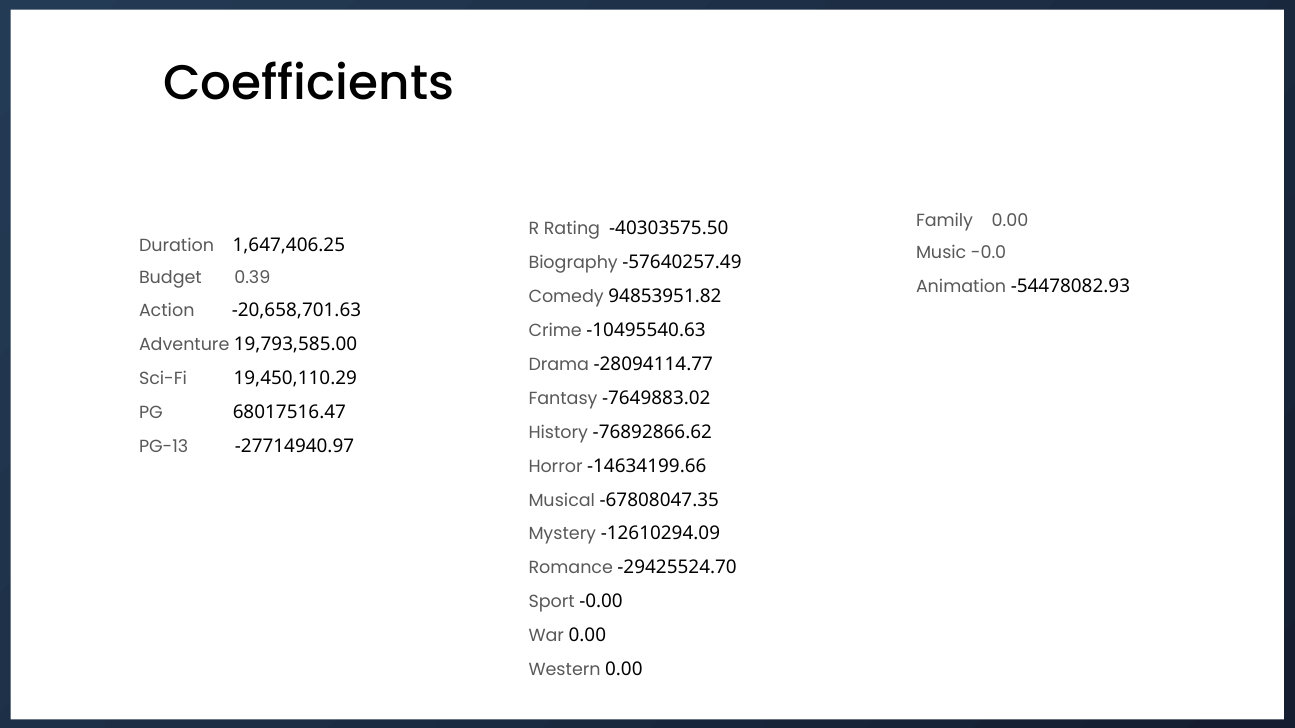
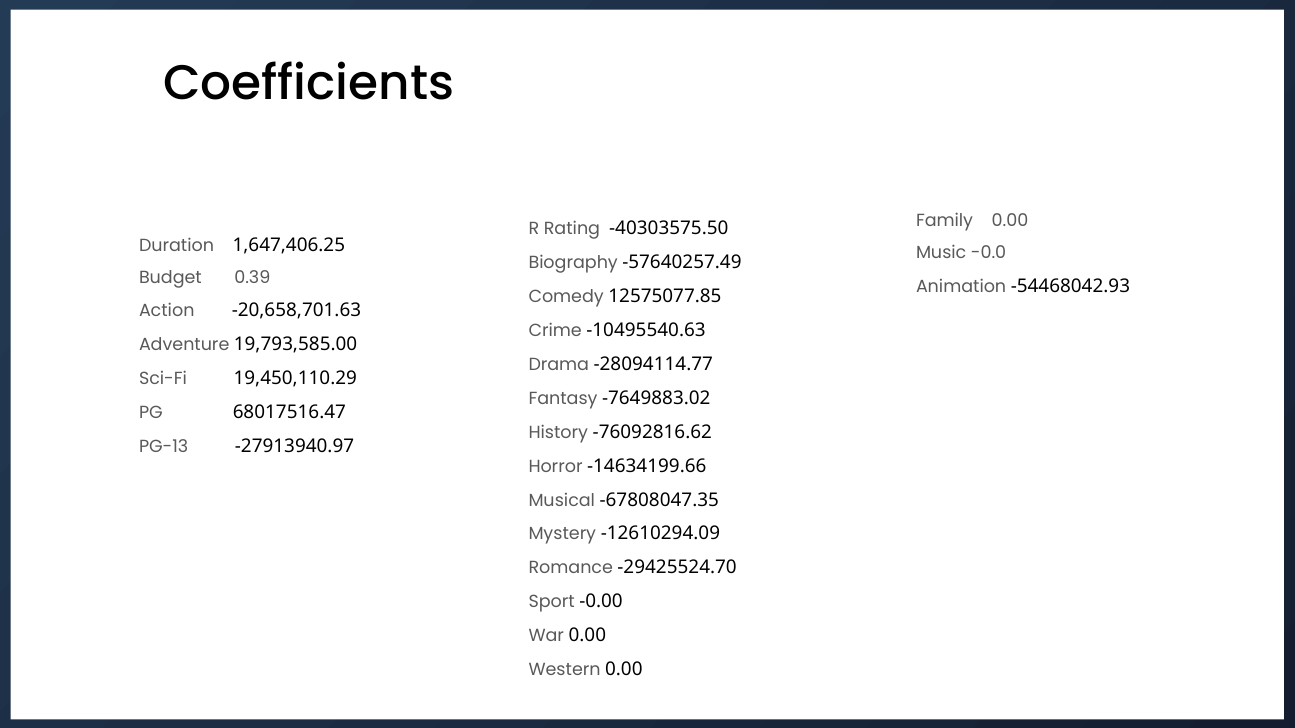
-54478082.93: -54478082.93 -> -54468042.93 (1070, 286)
94853951.82: 94853951.82 -> 12575077.85 (665, 296)
-76892866.62: -76892866.62 -> -76092816.62 (652, 432)
-27714940.97: -27714940.97 -> -27913940.97 (295, 447)
